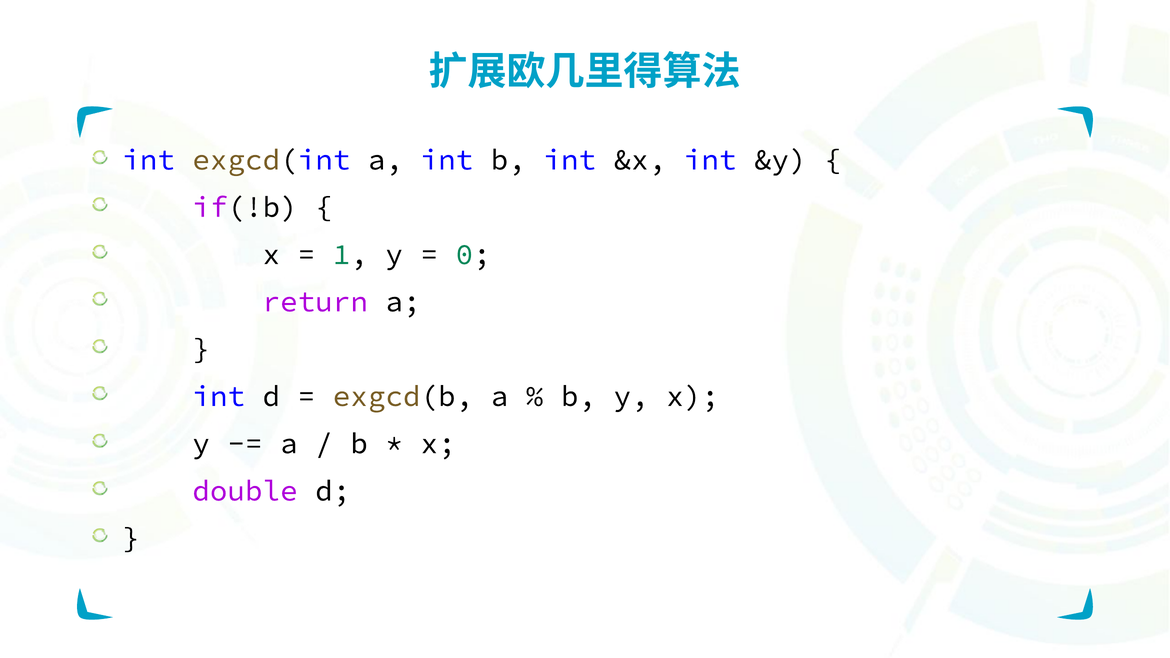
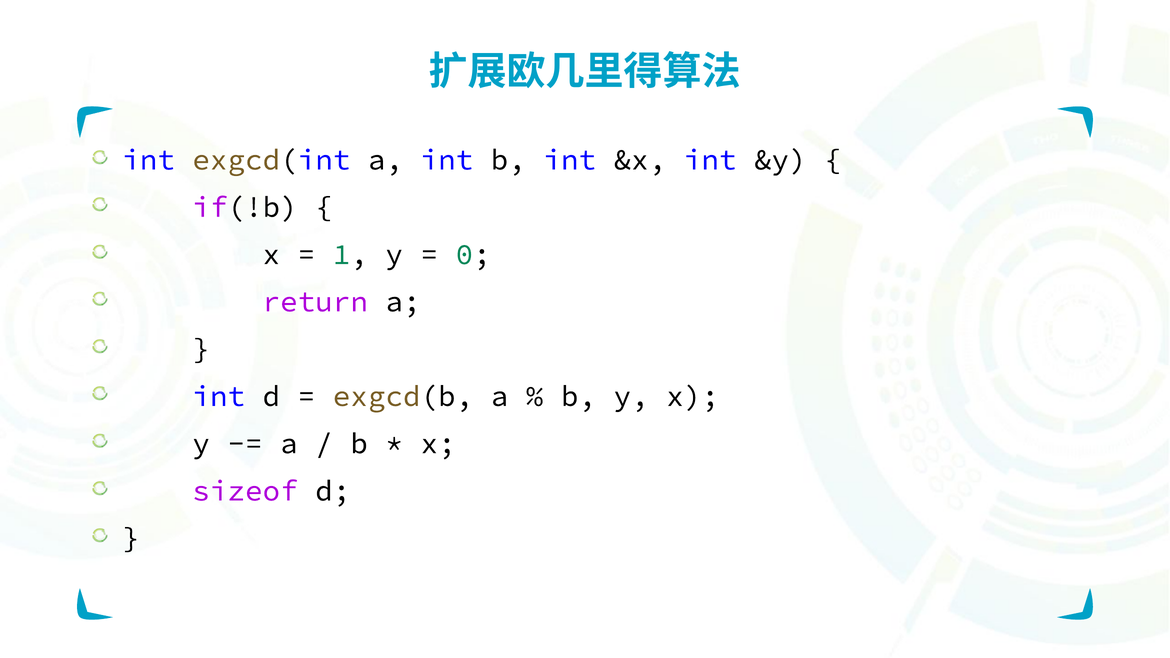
double: double -> sizeof (245, 491)
